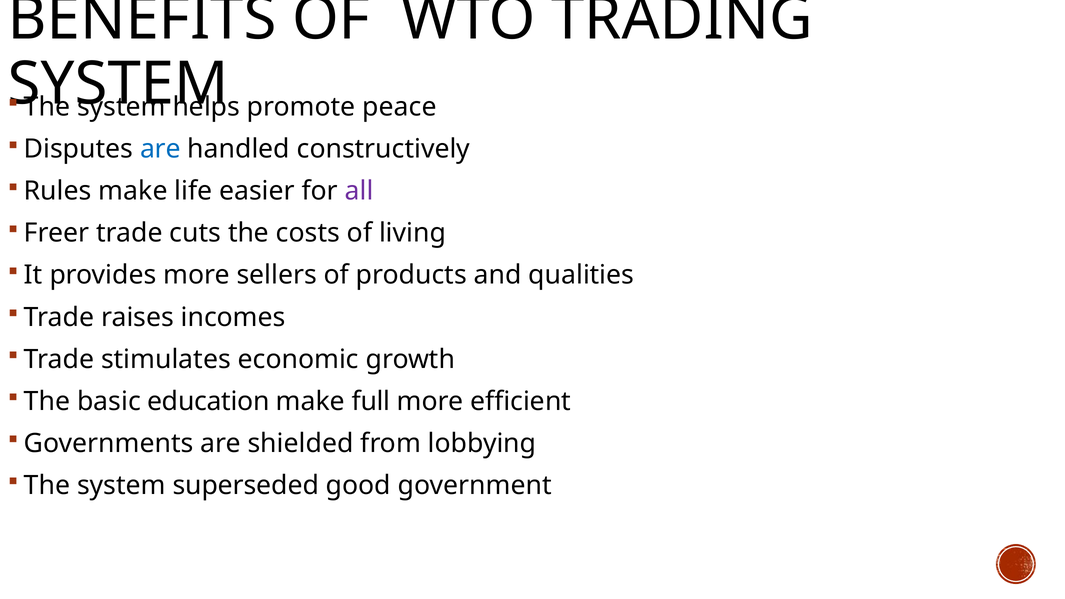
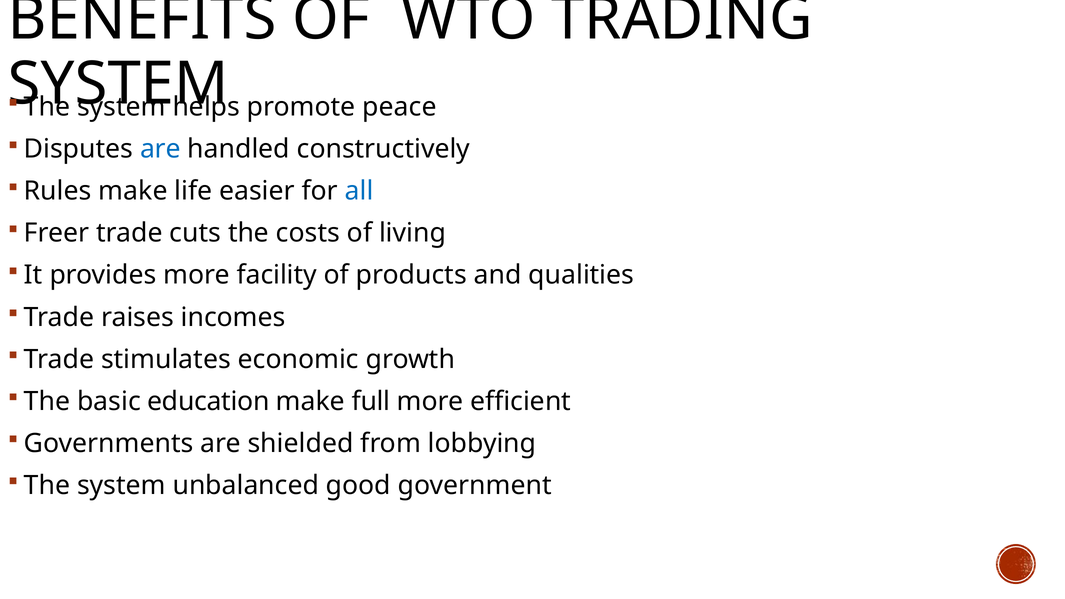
all colour: purple -> blue (359, 191)
sellers: sellers -> facility (277, 275)
superseded: superseded -> unbalanced (246, 485)
